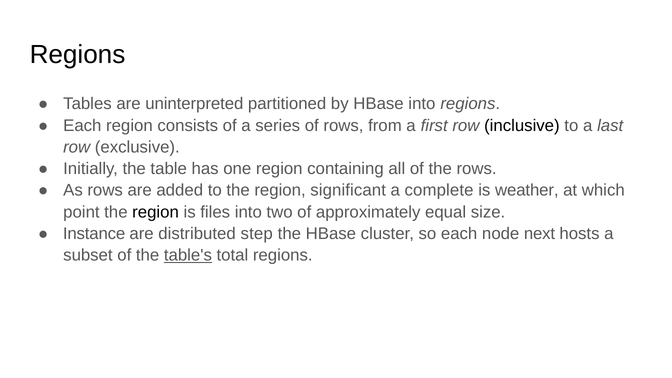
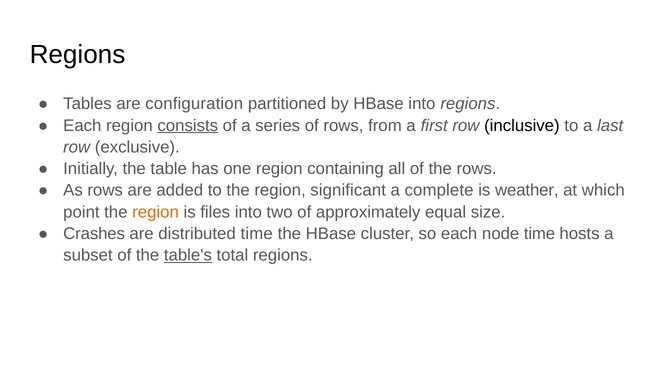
uninterpreted: uninterpreted -> configuration (194, 104)
consists underline: none -> present (188, 126)
region colour: black -> orange (156, 212)
Instance: Instance -> Crashes (94, 234)
distributed step: step -> time (257, 234)
node next: next -> time (540, 234)
